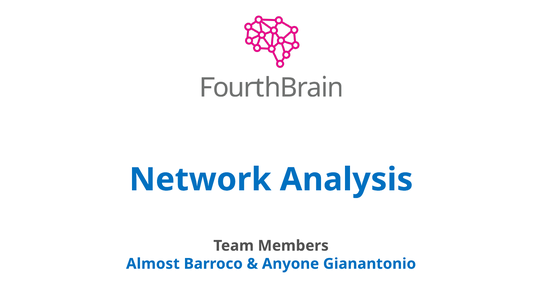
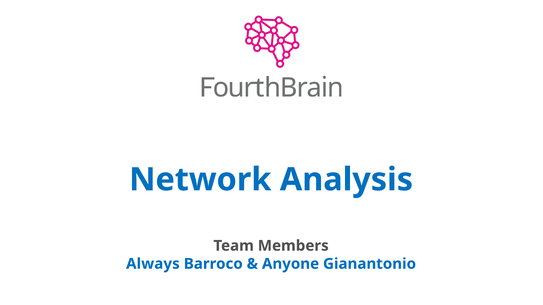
Almost: Almost -> Always (153, 264)
